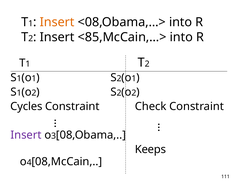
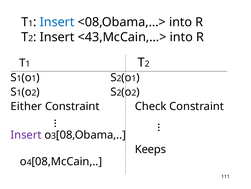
Insert colour: orange -> blue (57, 22)
<85,McCain,…>: <85,McCain,…> -> <43,McCain,…> (122, 37)
Cycles: Cycles -> Either (26, 106)
